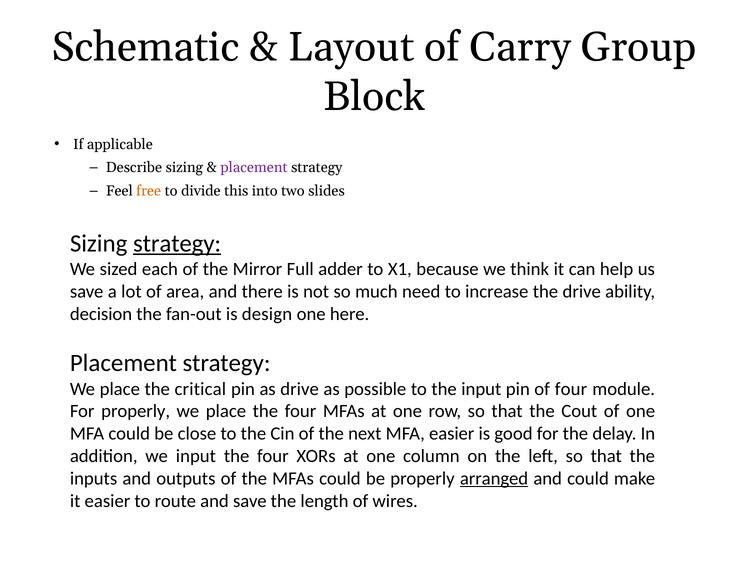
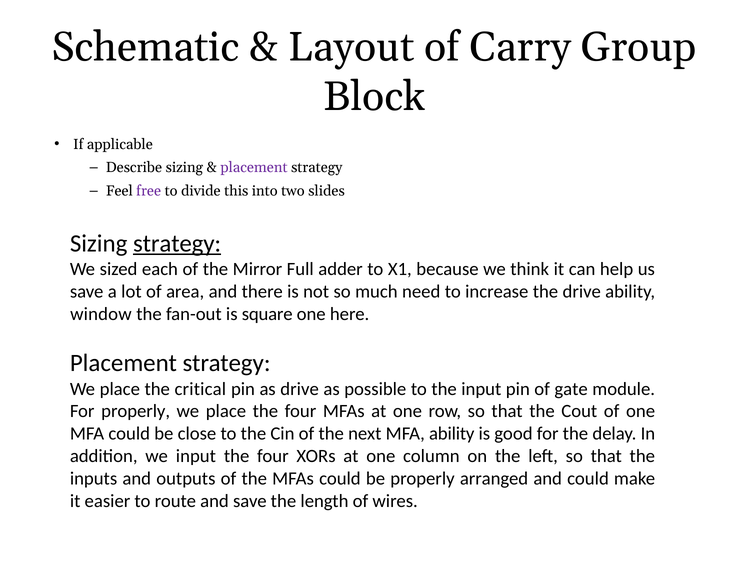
free colour: orange -> purple (149, 191)
decision: decision -> window (101, 314)
design: design -> square (267, 314)
of four: four -> gate (571, 389)
MFA easier: easier -> ability (452, 434)
arranged underline: present -> none (494, 479)
